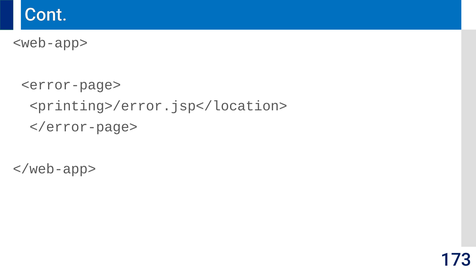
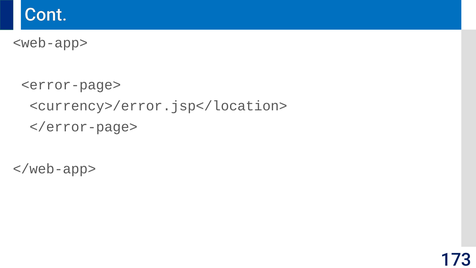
<printing>/error.jsp</location>: <printing>/error.jsp</location> -> <currency>/error.jsp</location> (158, 106)
